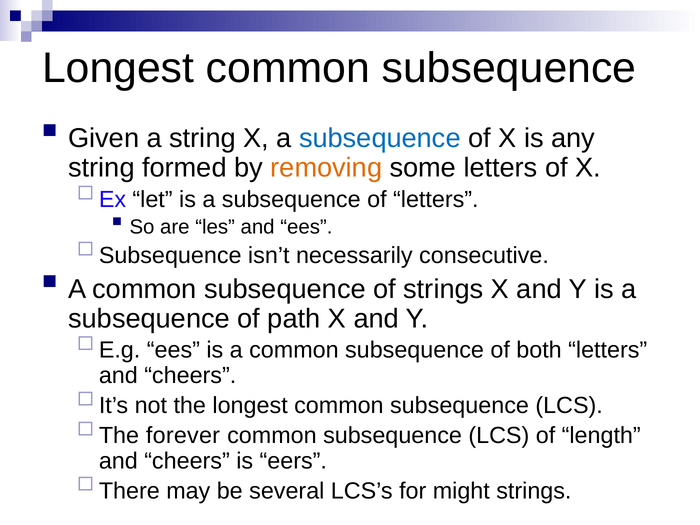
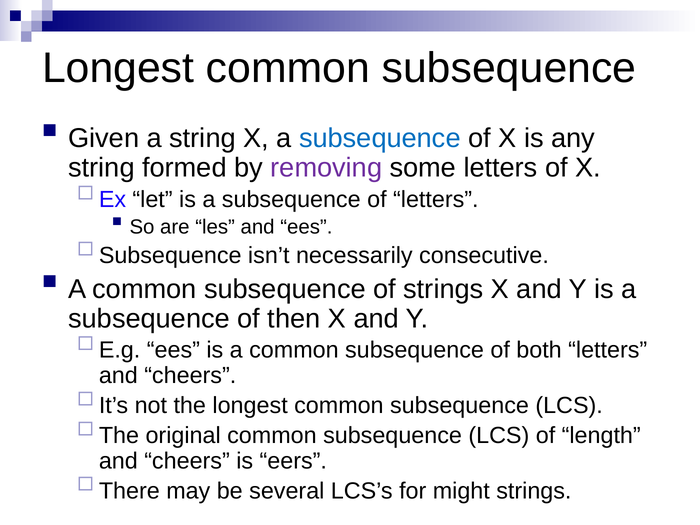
removing colour: orange -> purple (326, 168)
path: path -> then (294, 319)
forever: forever -> original (183, 436)
